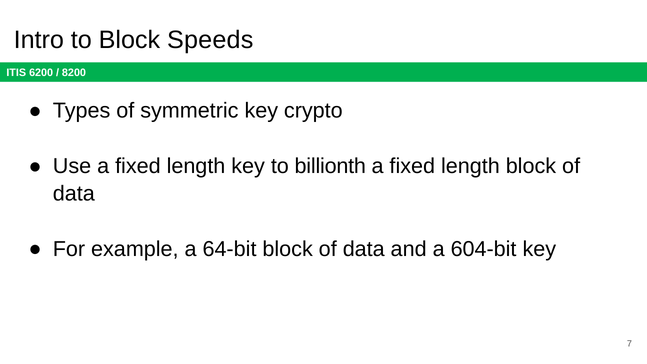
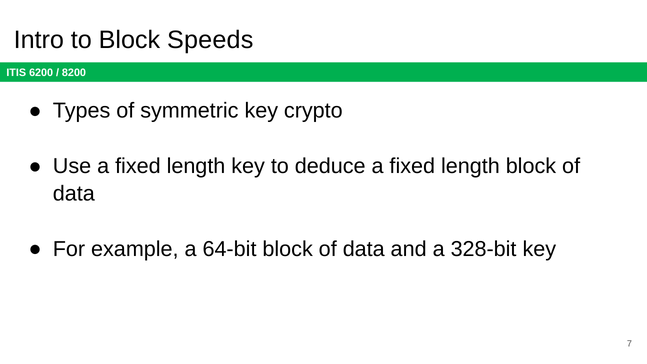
billionth: billionth -> deduce (330, 166)
604-bit: 604-bit -> 328-bit (484, 249)
